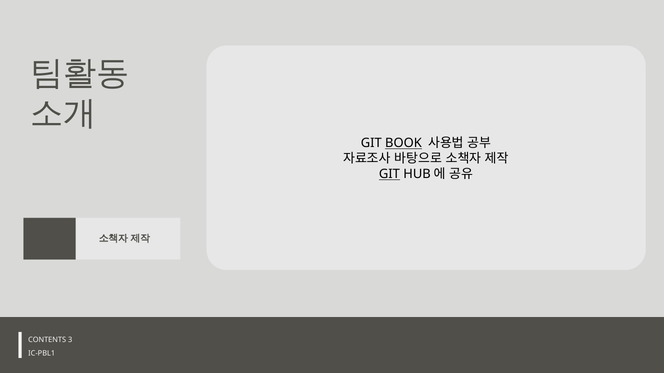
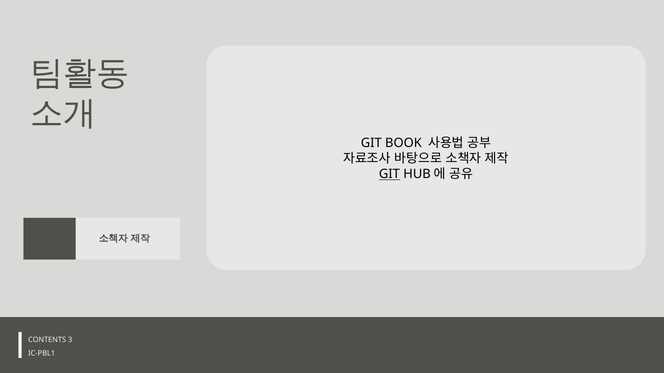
BOOK underline: present -> none (403, 143)
